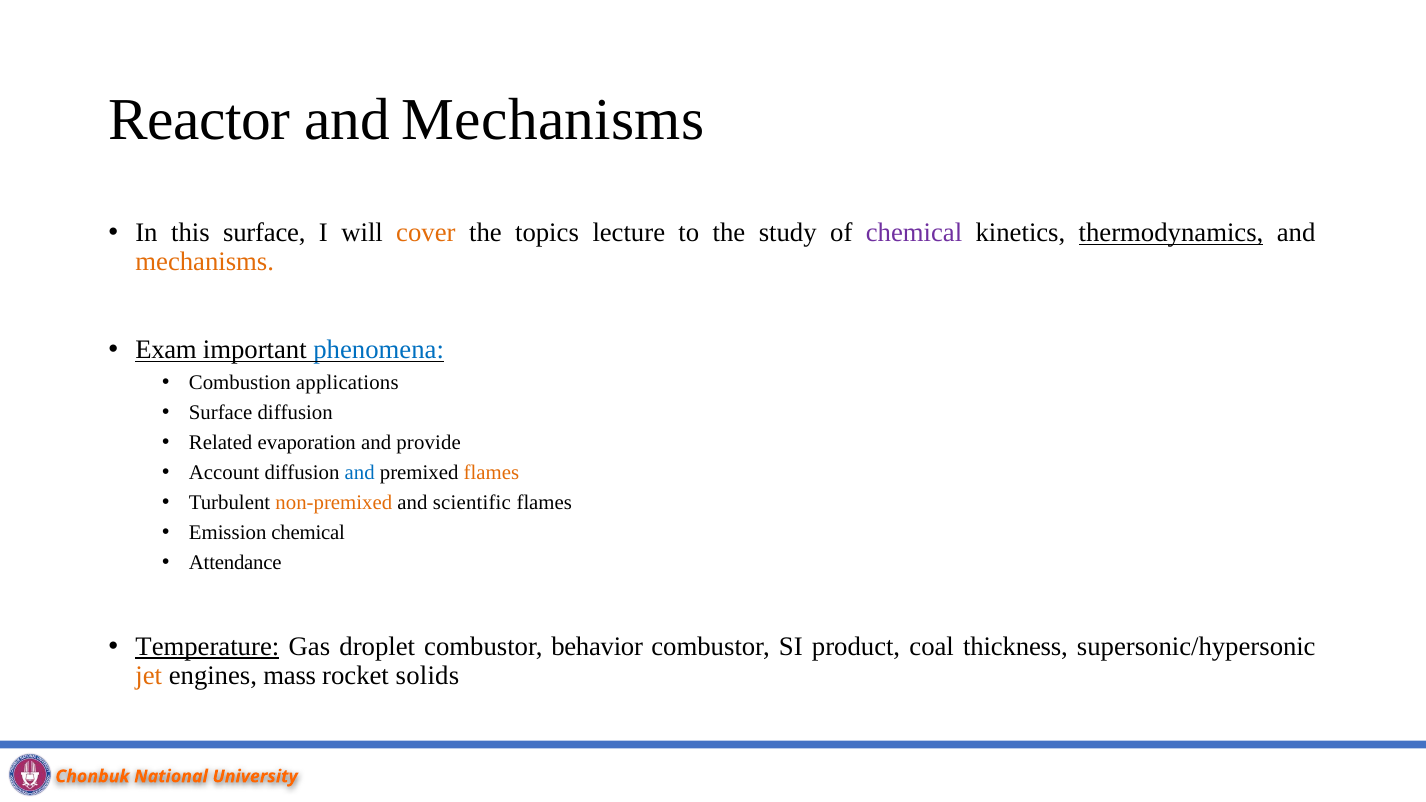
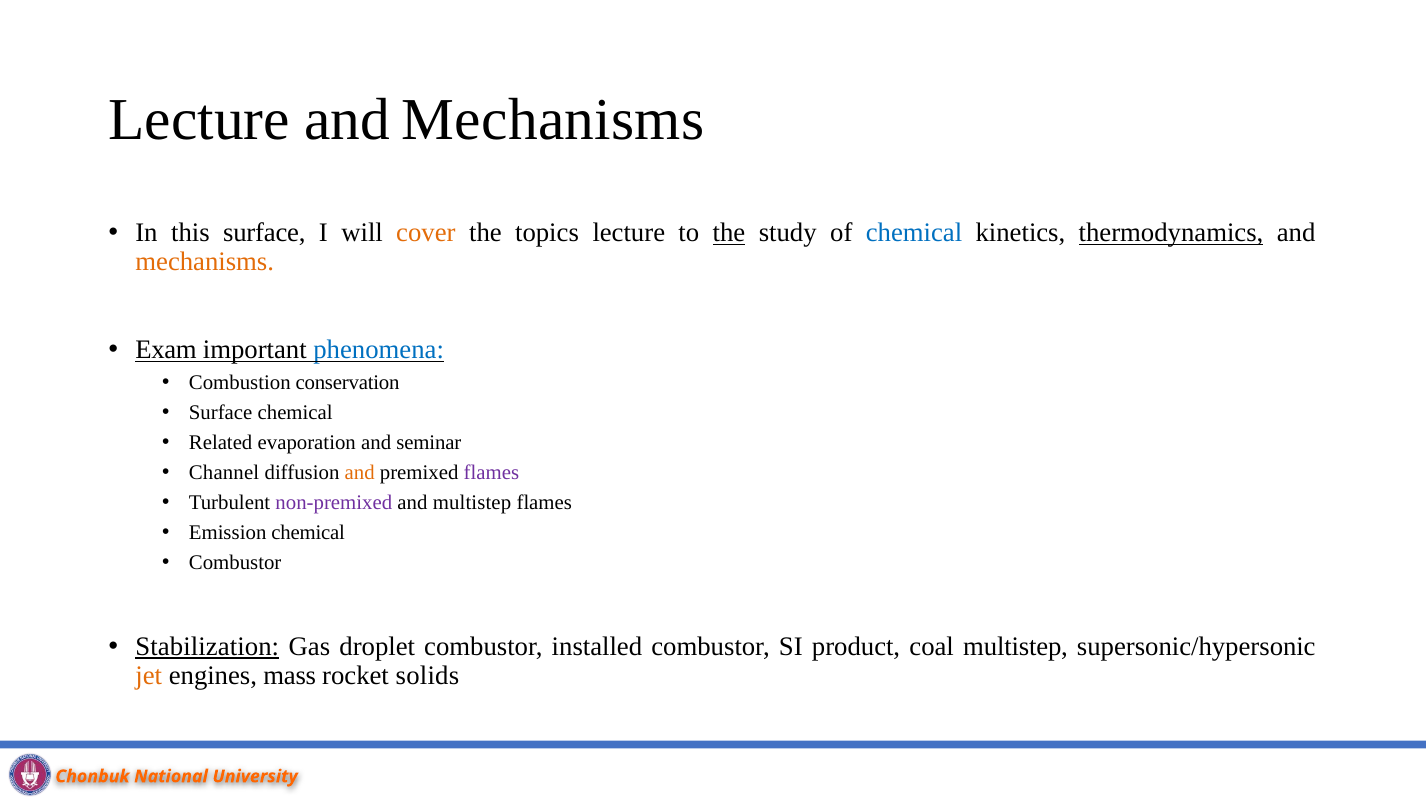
Reactor: Reactor -> Lecture (199, 120)
the underline: none -> present (729, 233)
chemical colour: purple -> blue (914, 233)
applications: applications -> conservation (348, 383)
Surface diffusion: diffusion -> chemical (295, 413)
provide: provide -> seminar (429, 443)
Account: Account -> Channel (224, 472)
and colour: blue -> orange (360, 472)
flames colour: orange -> purple (491, 472)
non-premixed colour: orange -> purple (334, 502)
and scientific: scientific -> multistep (472, 502)
Attendance: Attendance -> Combustor (235, 562)
Temperature: Temperature -> Stabilization (207, 647)
behavior: behavior -> installed (597, 647)
coal thickness: thickness -> multistep (1016, 647)
